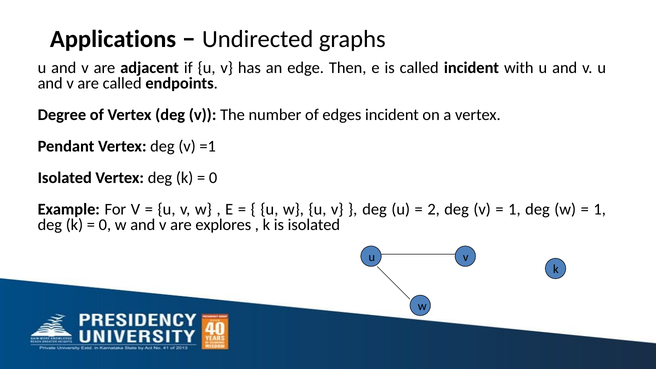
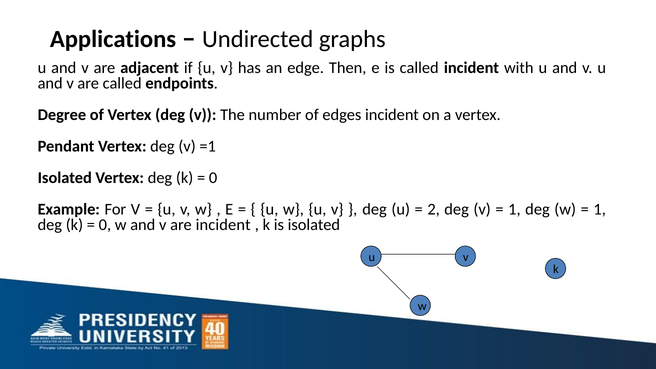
are explores: explores -> incident (223, 225)
